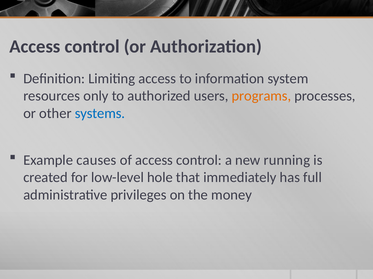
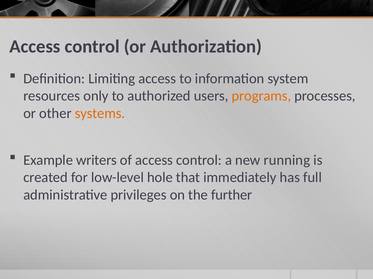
systems colour: blue -> orange (100, 114)
causes: causes -> writers (97, 160)
money: money -> further (232, 195)
